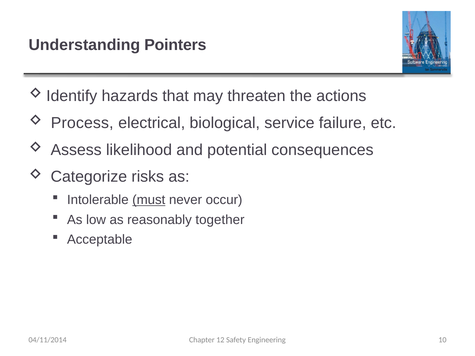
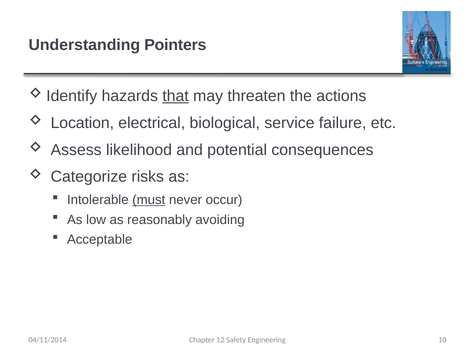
that underline: none -> present (176, 96)
Process: Process -> Location (82, 123)
together: together -> avoiding (220, 220)
